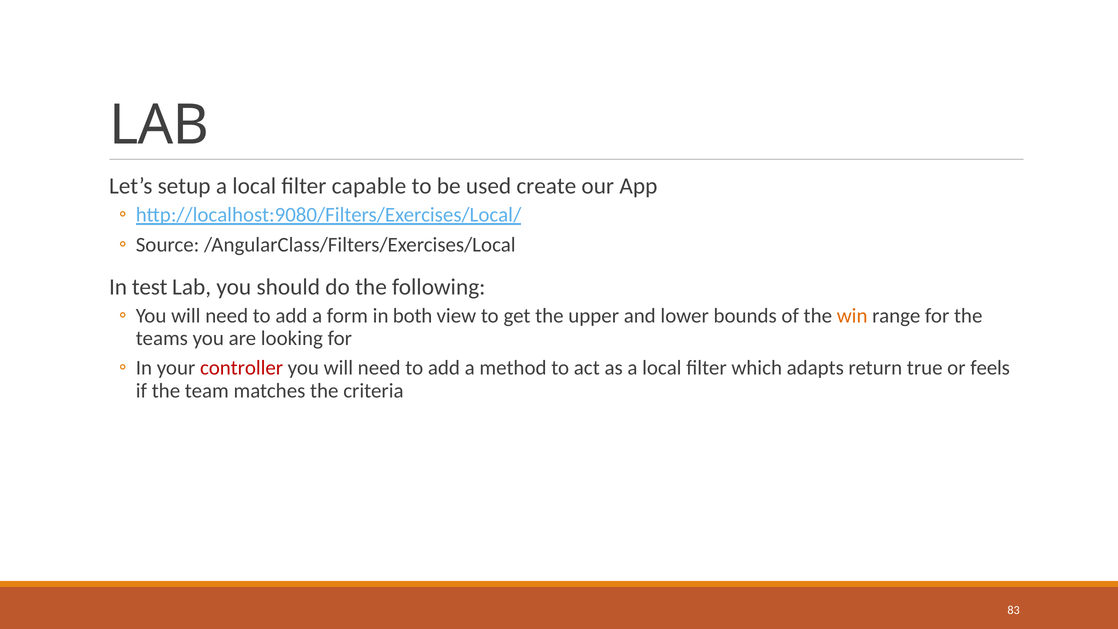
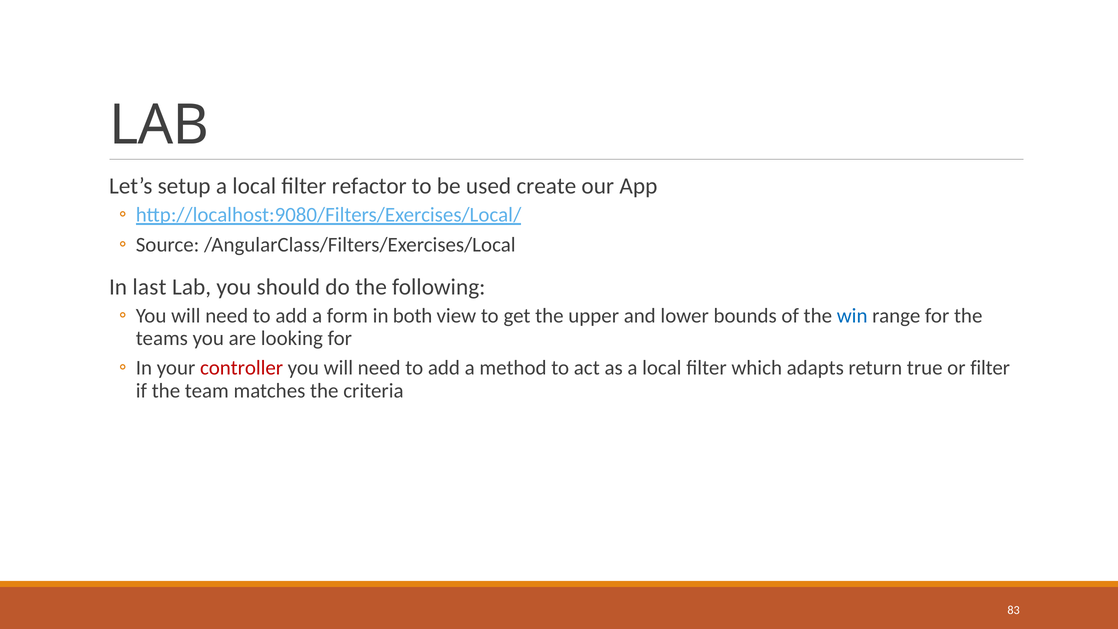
capable: capable -> refactor (369, 186)
test: test -> last (149, 287)
win colour: orange -> blue (852, 316)
or feels: feels -> filter (990, 368)
